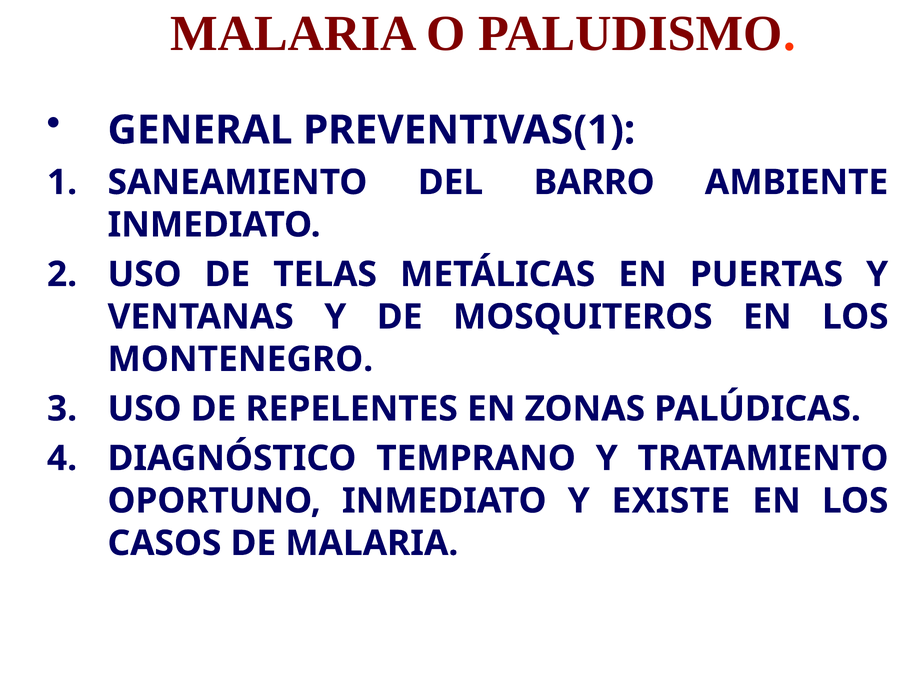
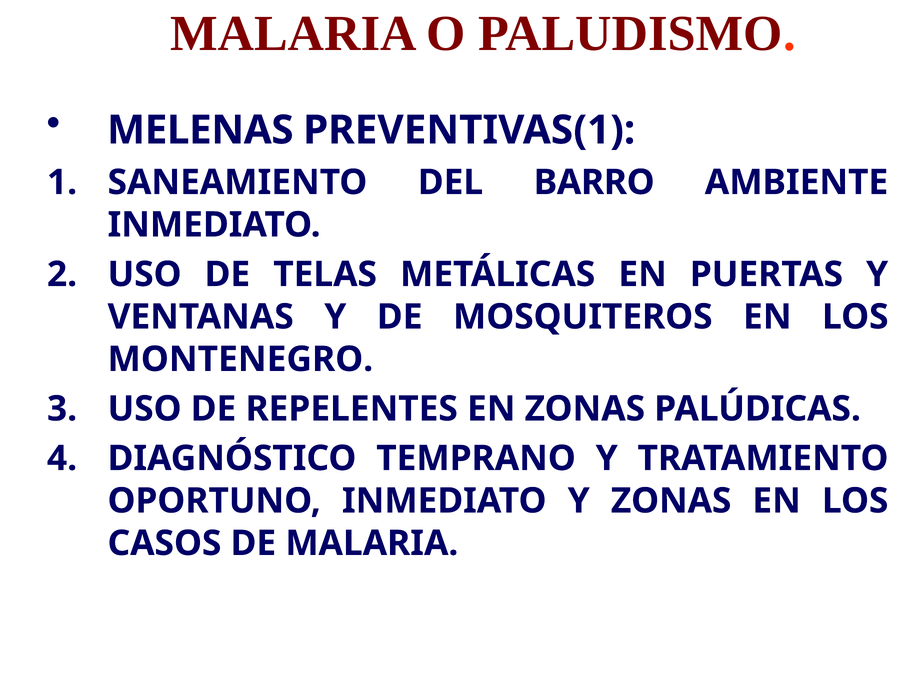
GENERAL: GENERAL -> MELENAS (200, 130)
Y EXISTE: EXISTE -> ZONAS (671, 501)
